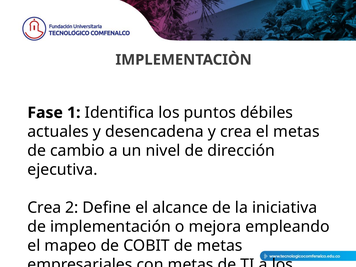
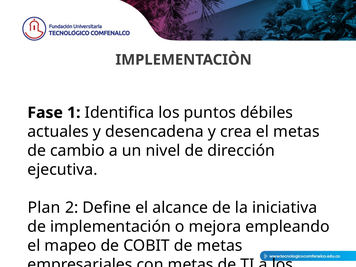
Crea: Crea -> Plan (44, 208)
